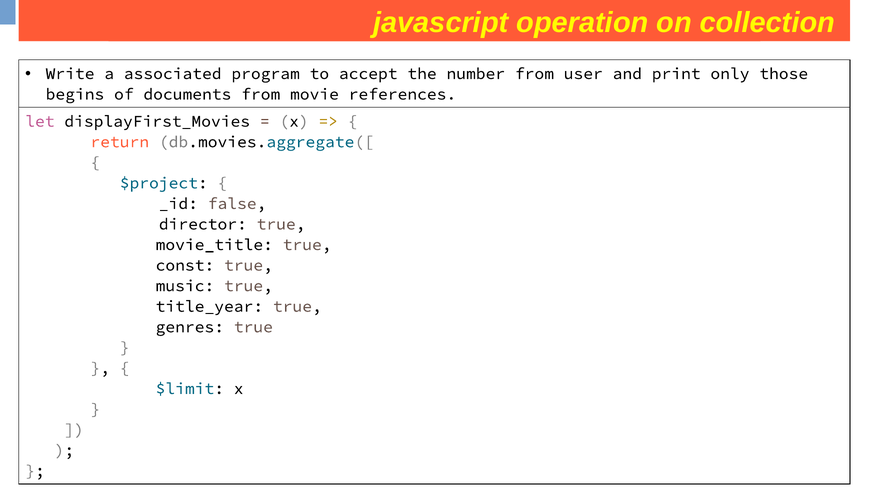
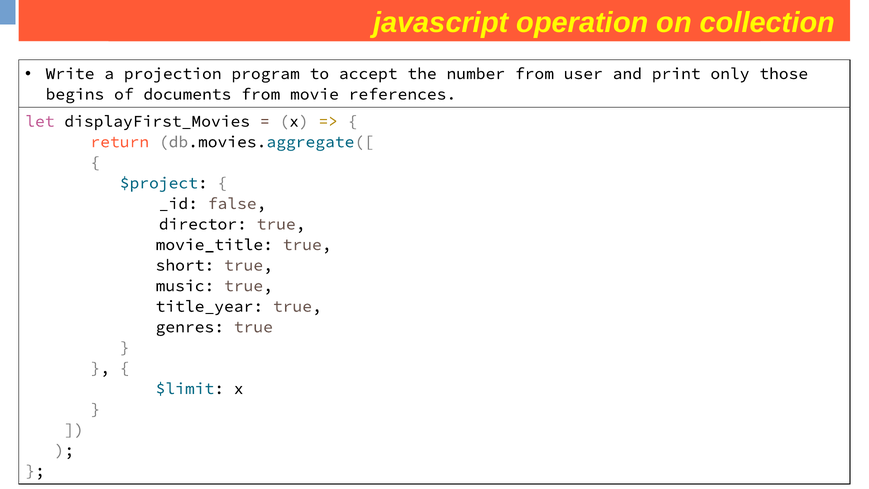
associated: associated -> projection (173, 74)
const: const -> short (185, 265)
